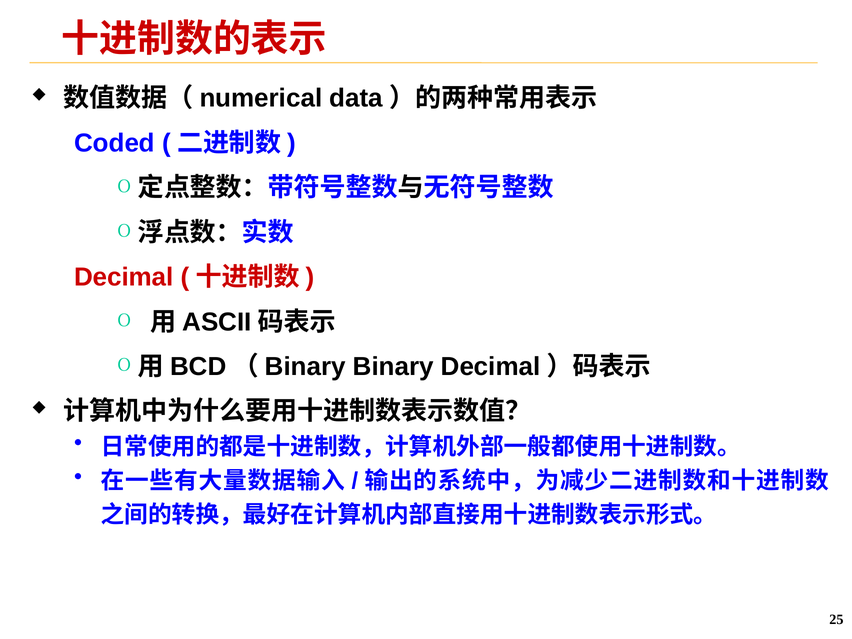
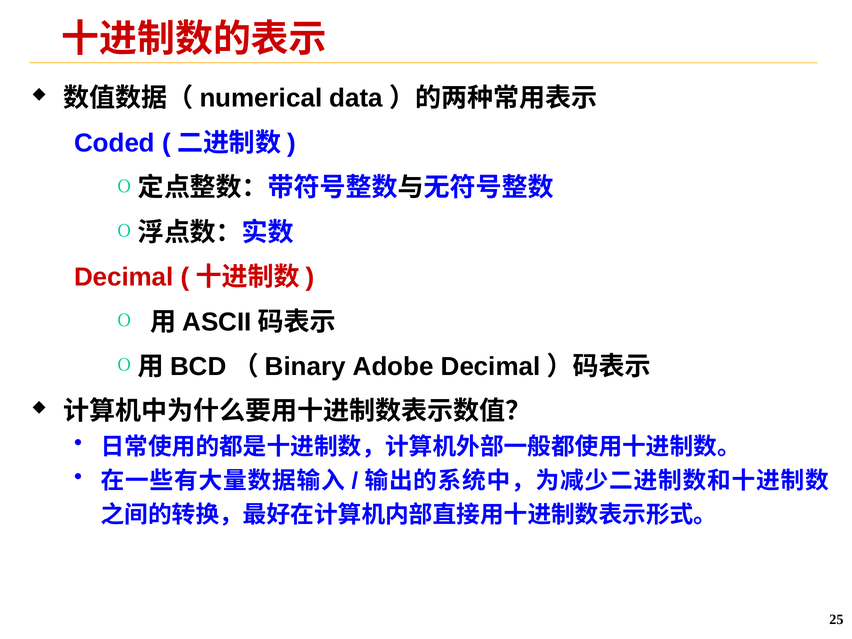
Binary: Binary -> Adobe (393, 367)
